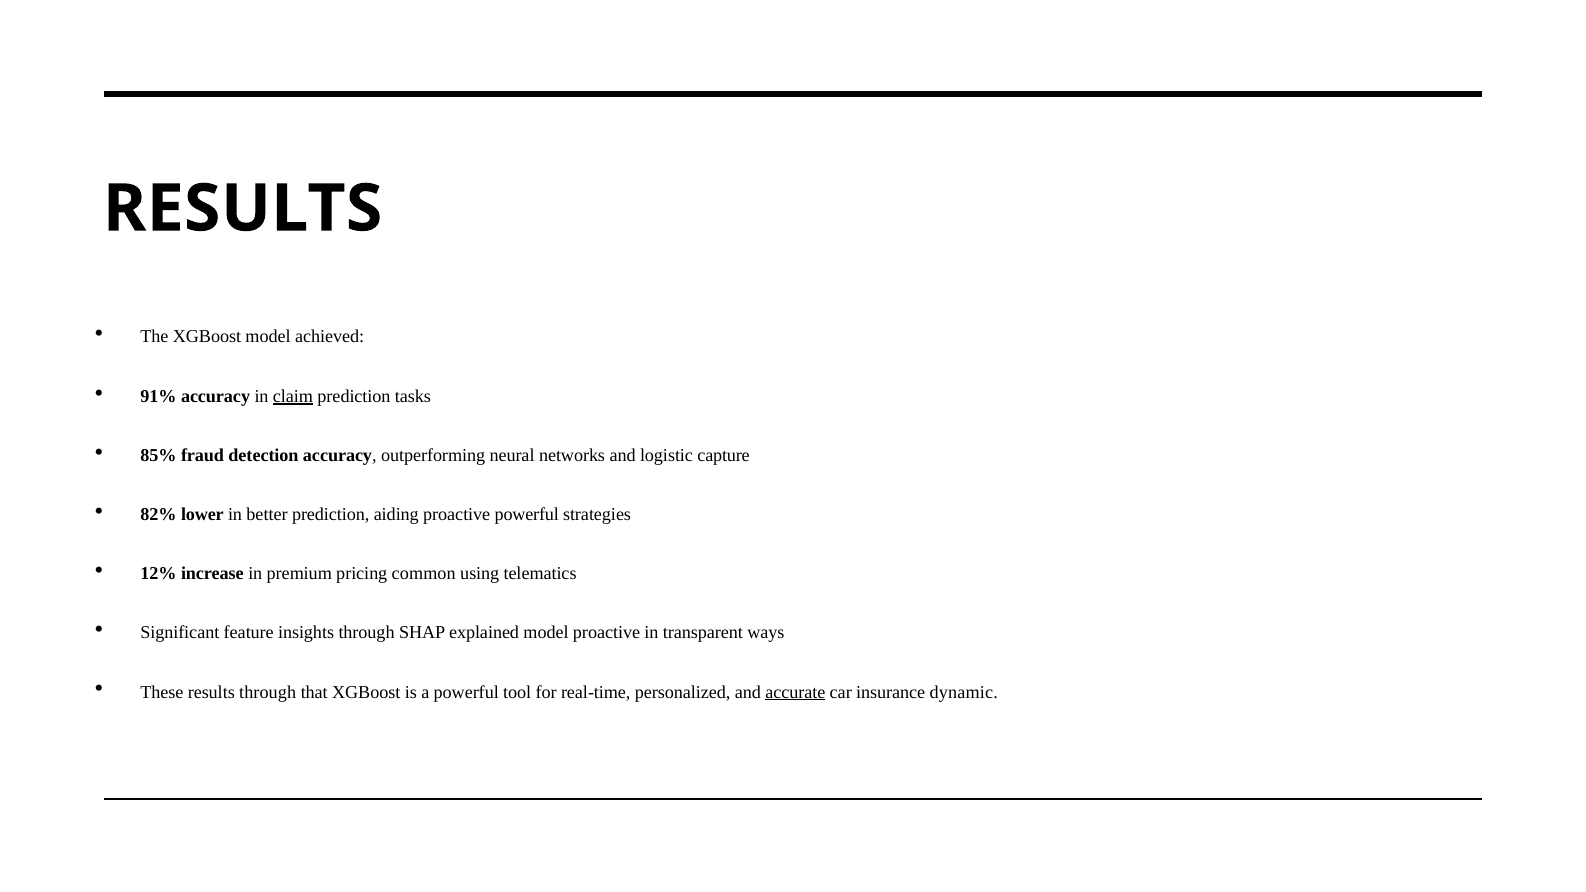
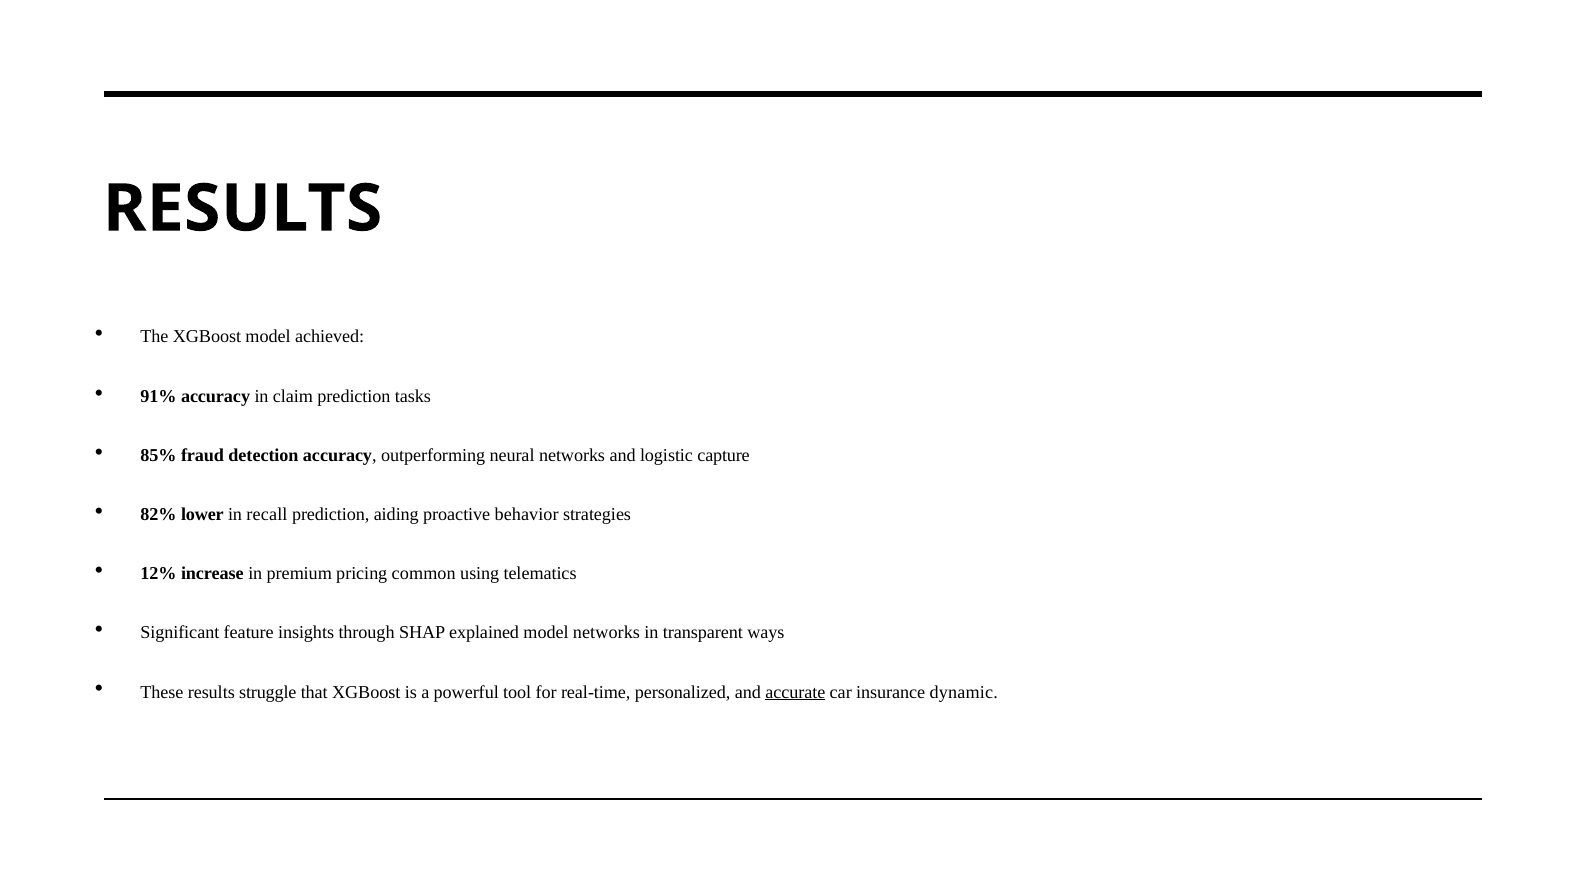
claim underline: present -> none (293, 396)
better: better -> recall (267, 515)
proactive powerful: powerful -> behavior (527, 515)
model proactive: proactive -> networks (606, 633)
results through: through -> struggle (268, 692)
